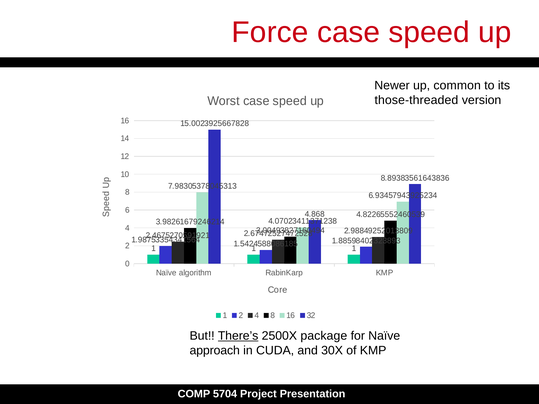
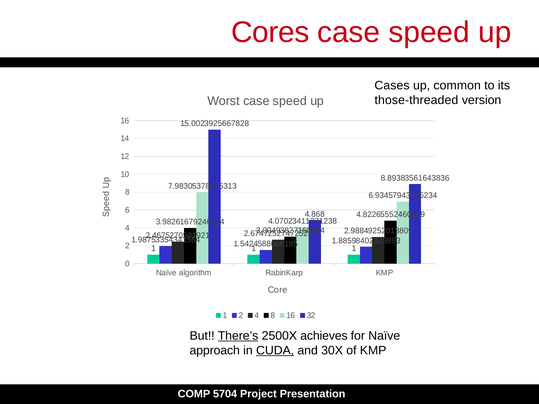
Force: Force -> Cores (270, 32)
Newer: Newer -> Cases (392, 86)
package: package -> achieves (324, 336)
CUDA underline: none -> present (275, 351)
